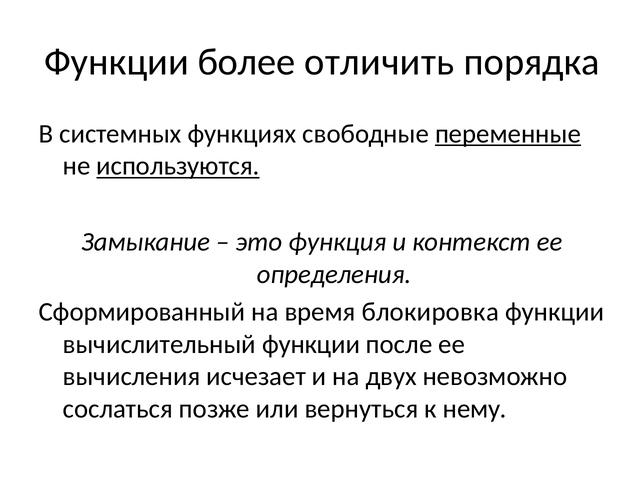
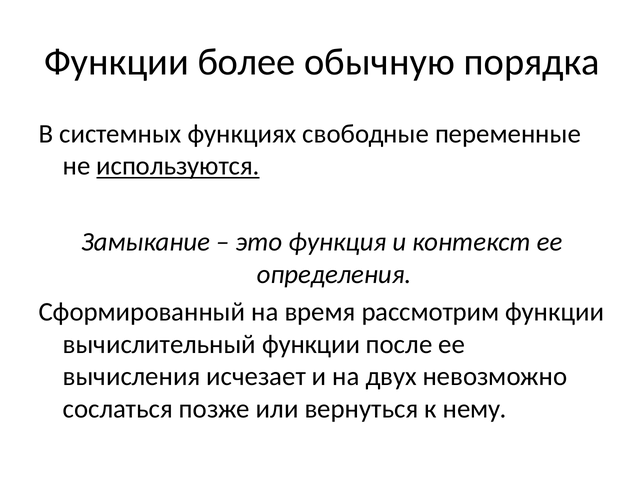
отличить: отличить -> обычную (380, 62)
переменные underline: present -> none (508, 134)
блокировка: блокировка -> рассмотрим (430, 312)
